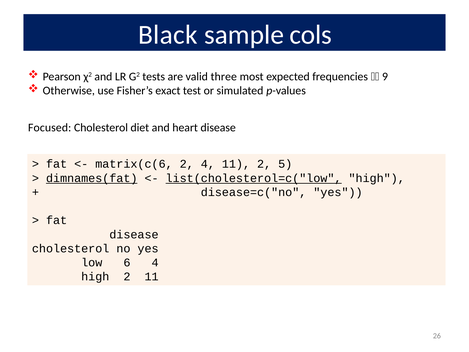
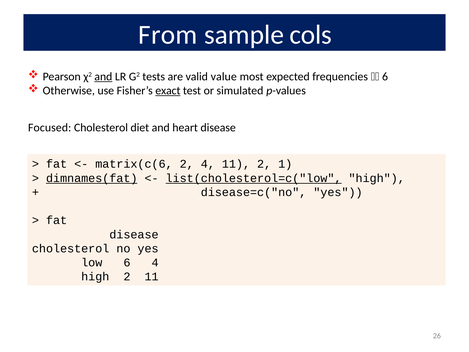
Black: Black -> From (168, 35)
and underline: none -> present (103, 77)
three: three -> value (224, 77)
9: 9 -> 6 (385, 77)
exact underline: none -> present (168, 91)
5: 5 -> 1 (285, 164)
